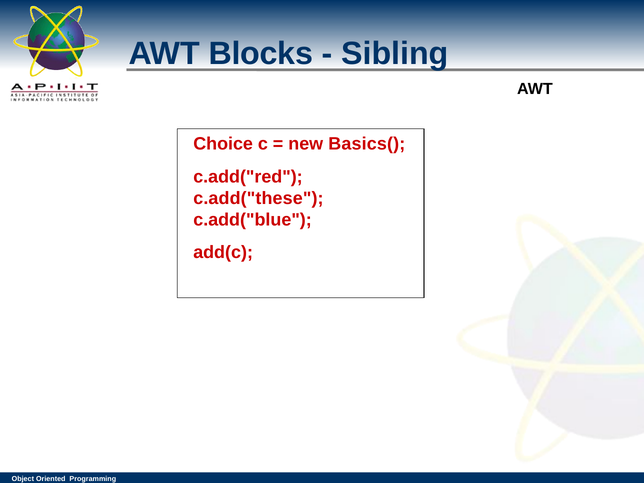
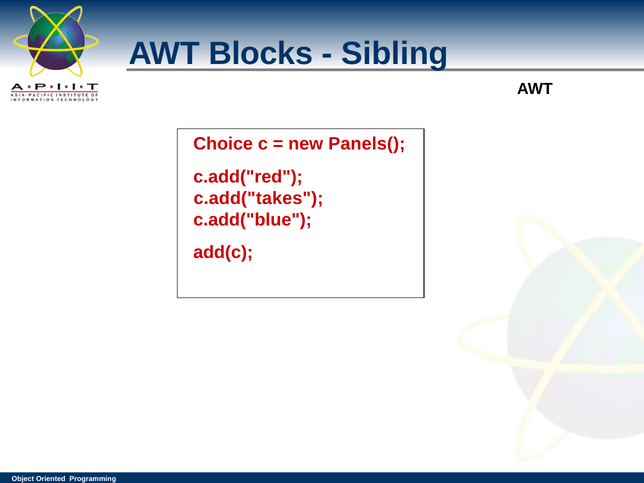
Basics(: Basics( -> Panels( (367, 144)
c.add("these: c.add("these -> c.add("takes (258, 198)
